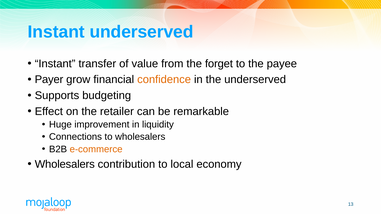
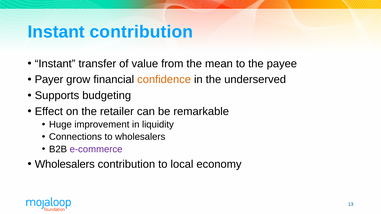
Instant underserved: underserved -> contribution (141, 32)
forget: forget -> mean (219, 64)
e-commerce colour: orange -> purple (96, 149)
